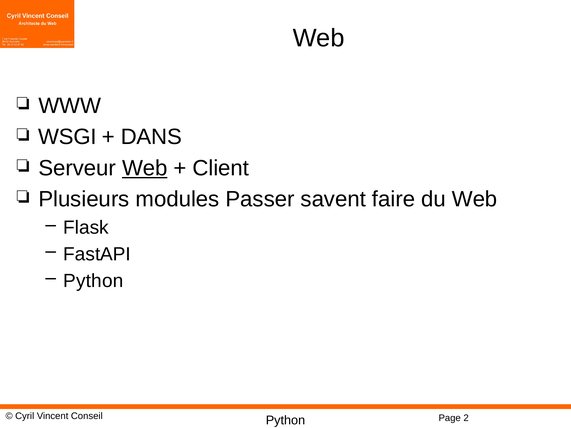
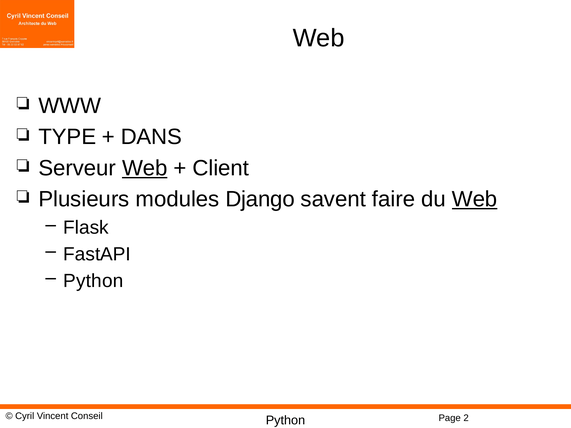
WSGI: WSGI -> TYPE (67, 137)
Passer: Passer -> Django (260, 199)
Web underline: none -> present (475, 199)
